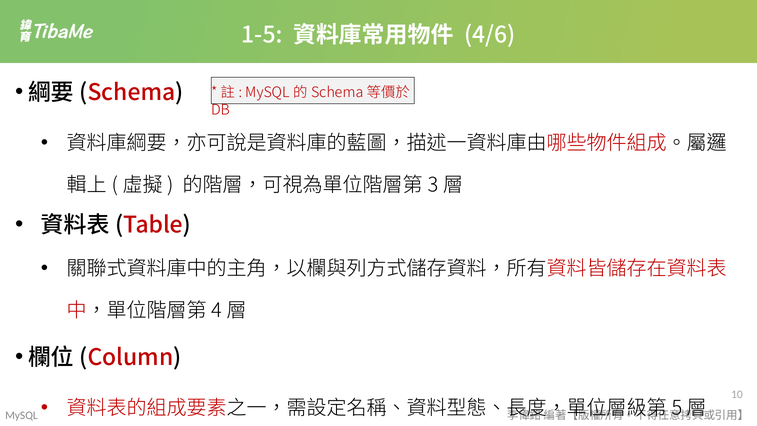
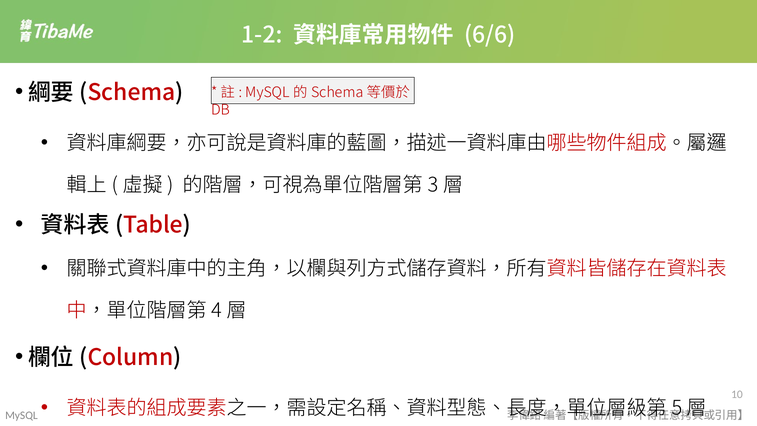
1-5: 1-5 -> 1-2 (262, 35)
4/6: 4/6 -> 6/6 (490, 35)
